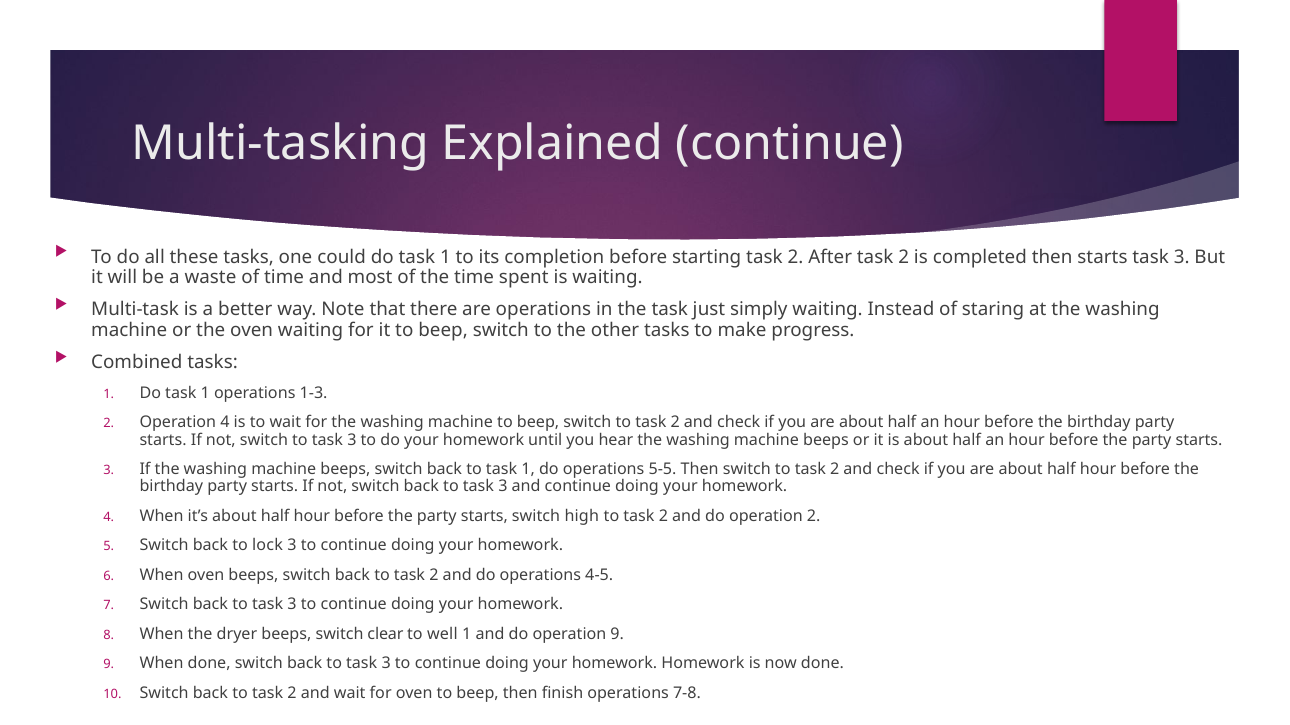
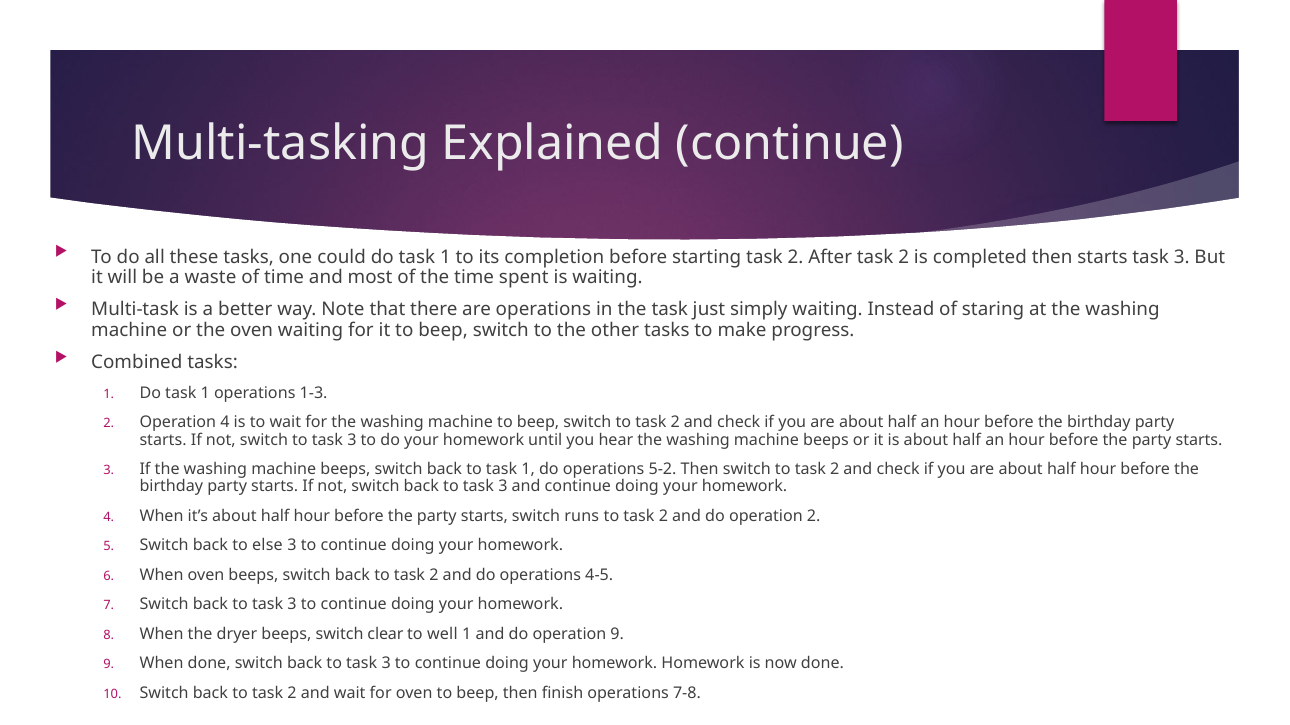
5-5: 5-5 -> 5-2 (663, 470)
high: high -> runs (582, 516)
lock: lock -> else (268, 546)
